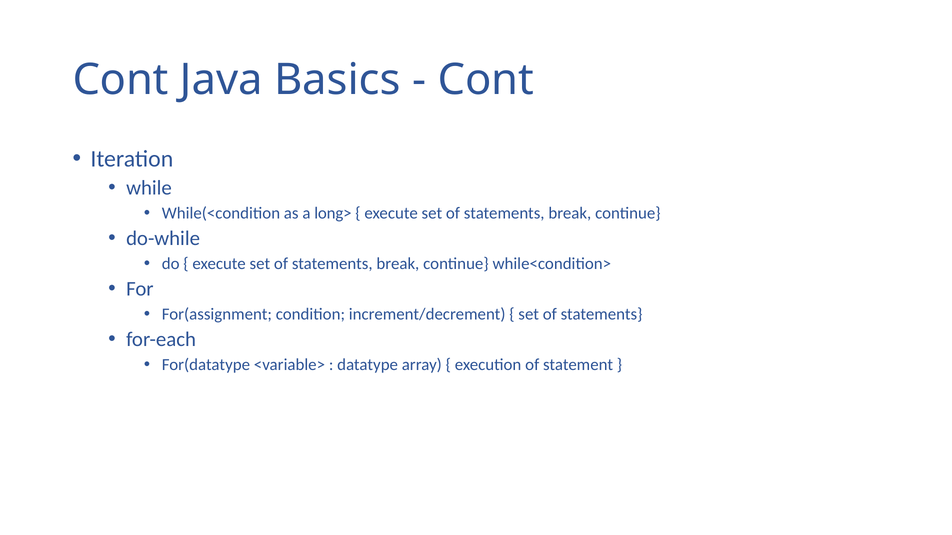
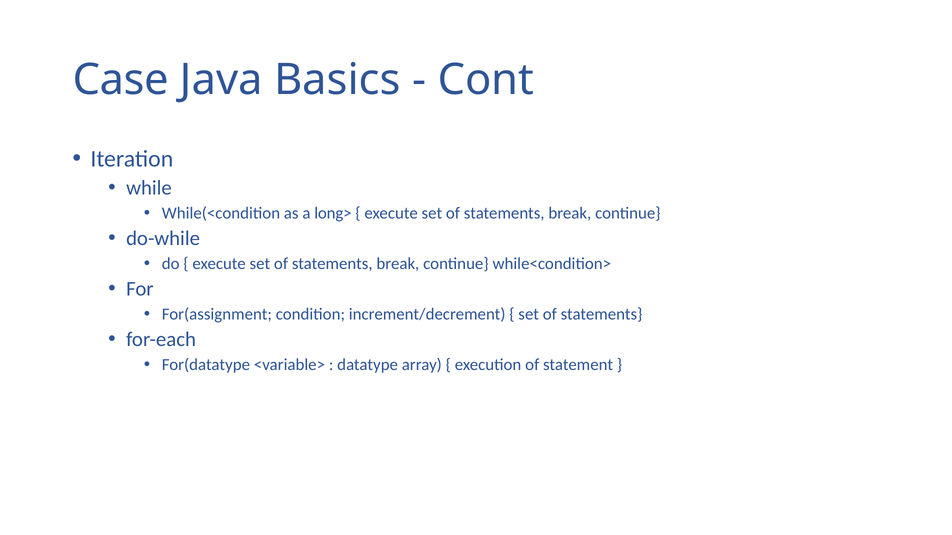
Cont: Cont -> Case (121, 80)
